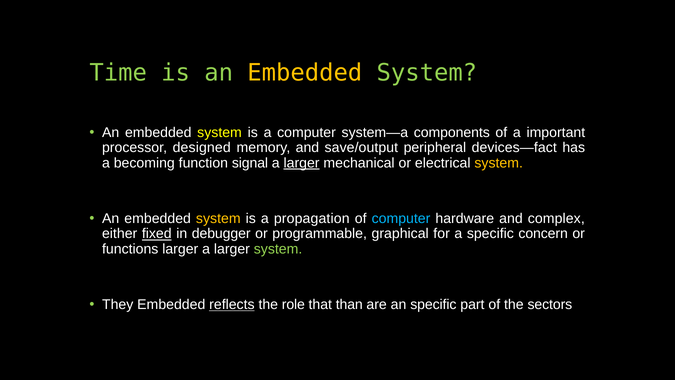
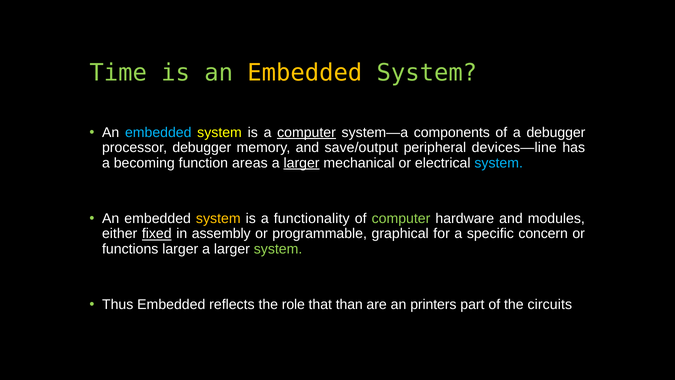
embedded colour: white -> light blue (158, 132)
computer underline: none -> present (307, 132)
a important: important -> debugger (556, 132)
processor designed: designed -> debugger (202, 148)
devices—fact: devices—fact -> devices—line (514, 148)
signal: signal -> areas (250, 163)
system colour: yellow -> light blue (499, 163)
propagation: propagation -> functionality (312, 218)
computer colour: light blue -> light green (401, 218)
complex: complex -> modules (556, 218)
debugger: debugger -> assembly (221, 234)
They: They -> Thus (118, 305)
reflects underline: present -> none (232, 305)
an specific: specific -> printers (433, 305)
sectors: sectors -> circuits (550, 305)
